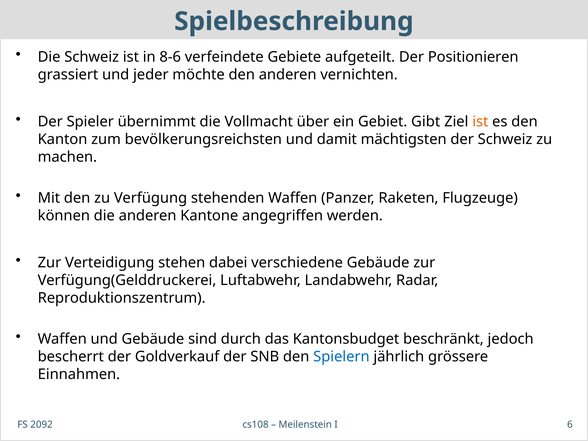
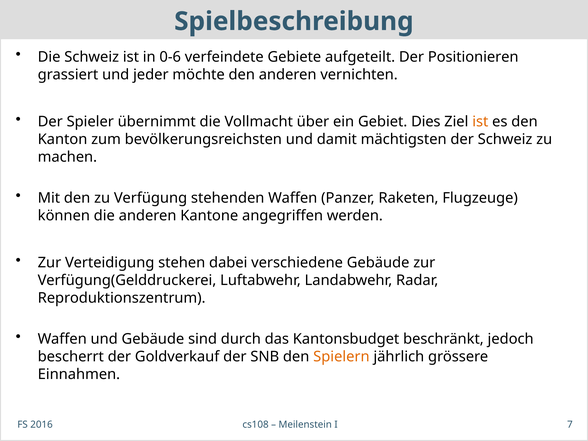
8-6: 8-6 -> 0-6 (170, 57)
Gibt: Gibt -> Dies (426, 122)
Spielern colour: blue -> orange (341, 357)
2092: 2092 -> 2016 (42, 424)
6: 6 -> 7 (570, 424)
